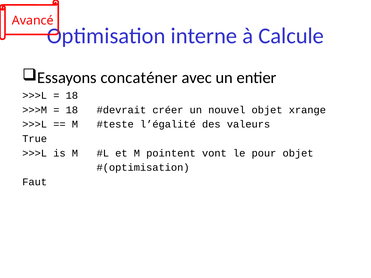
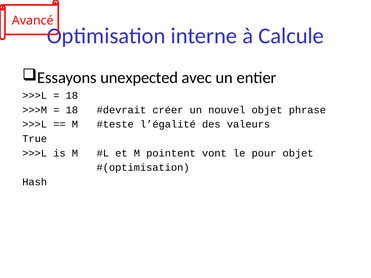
concaténer: concaténer -> unexpected (139, 78)
xrange: xrange -> phrase (307, 110)
Faut: Faut -> Hash (35, 182)
